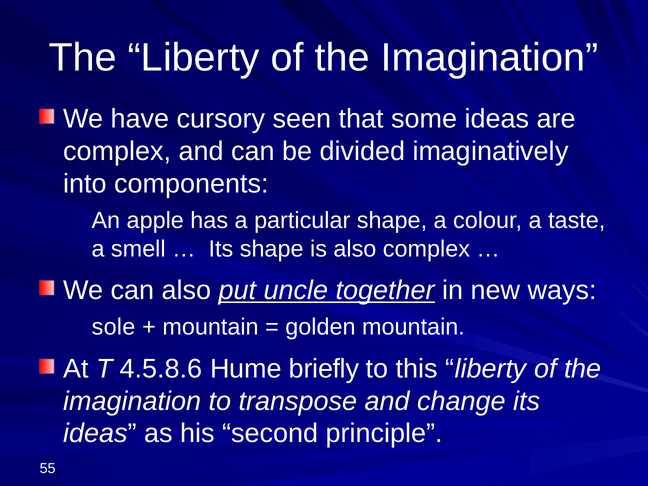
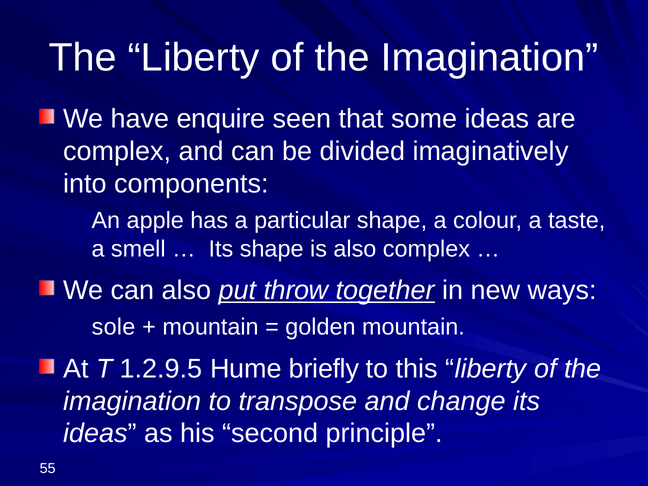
cursory: cursory -> enquire (221, 119)
uncle: uncle -> throw (296, 290)
4.5.8.6: 4.5.8.6 -> 1.2.9.5 (161, 369)
